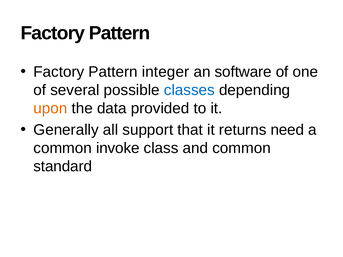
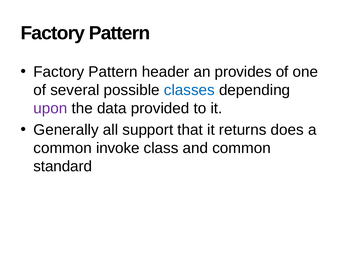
integer: integer -> header (166, 72)
software: software -> provides (243, 72)
upon colour: orange -> purple (50, 109)
need: need -> does (287, 130)
